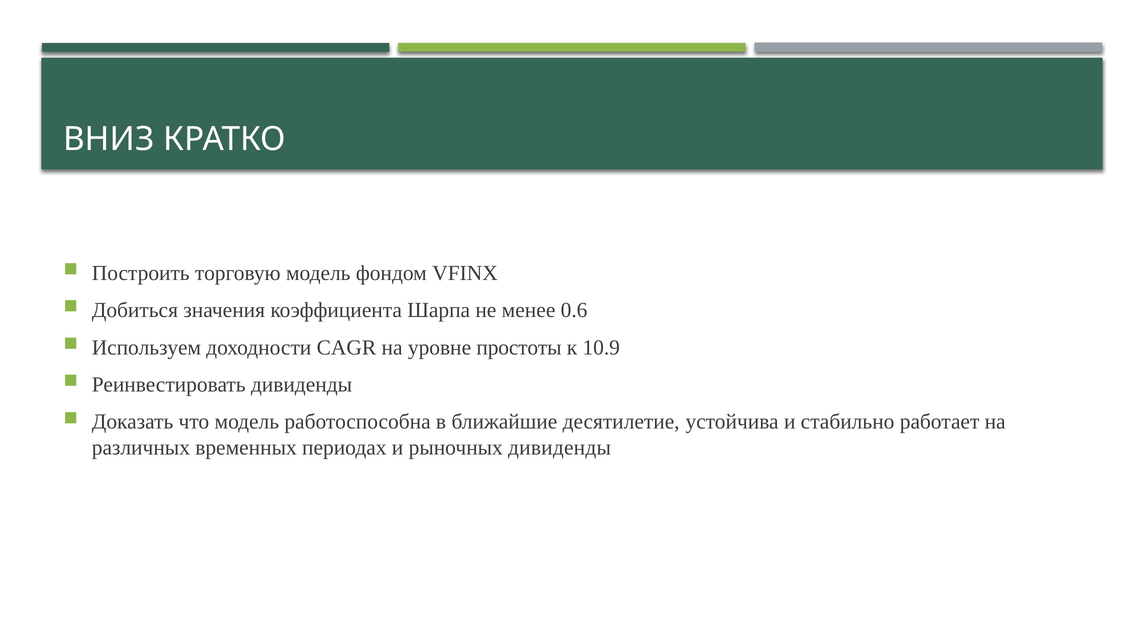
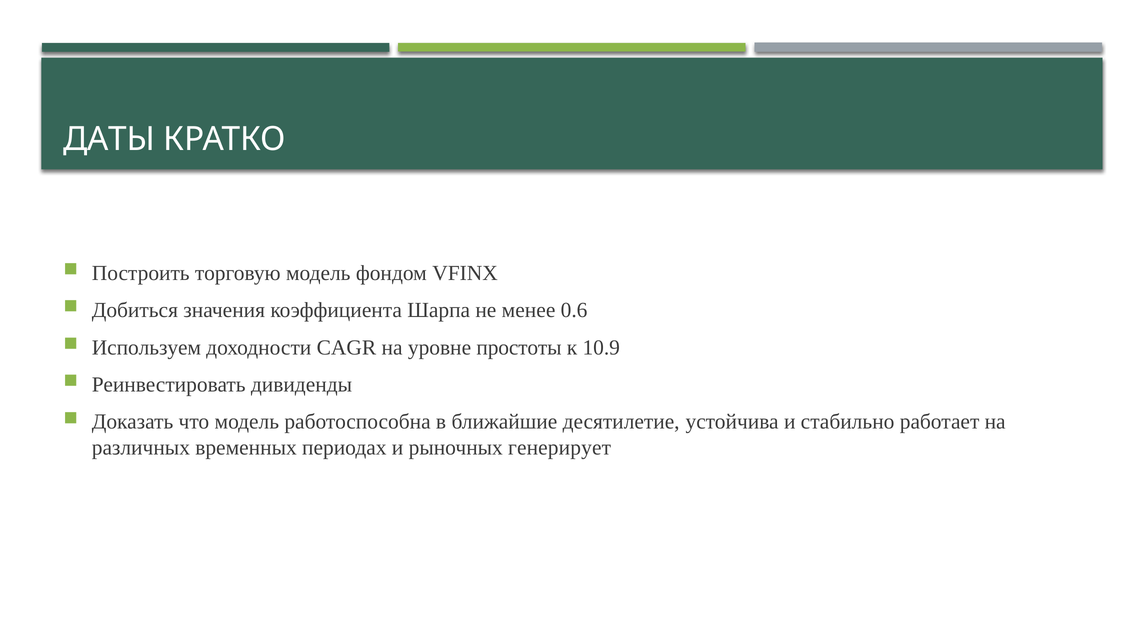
ВНИЗ: ВНИЗ -> ДАТЫ (109, 139)
рыночных дивиденды: дивиденды -> генерирует (560, 447)
